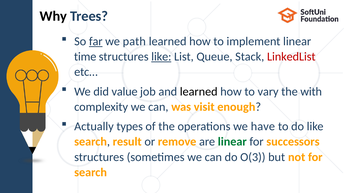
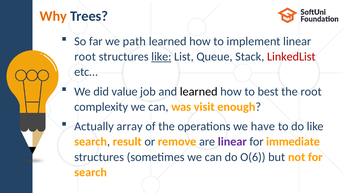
Why colour: black -> orange (53, 16)
far underline: present -> none (96, 42)
time: time -> root (85, 57)
vary: vary -> best (268, 92)
the with: with -> root (311, 92)
types: types -> array (130, 127)
linear colour: green -> purple (232, 142)
successors: successors -> immediate (293, 142)
O(3: O(3 -> O(6 (253, 157)
